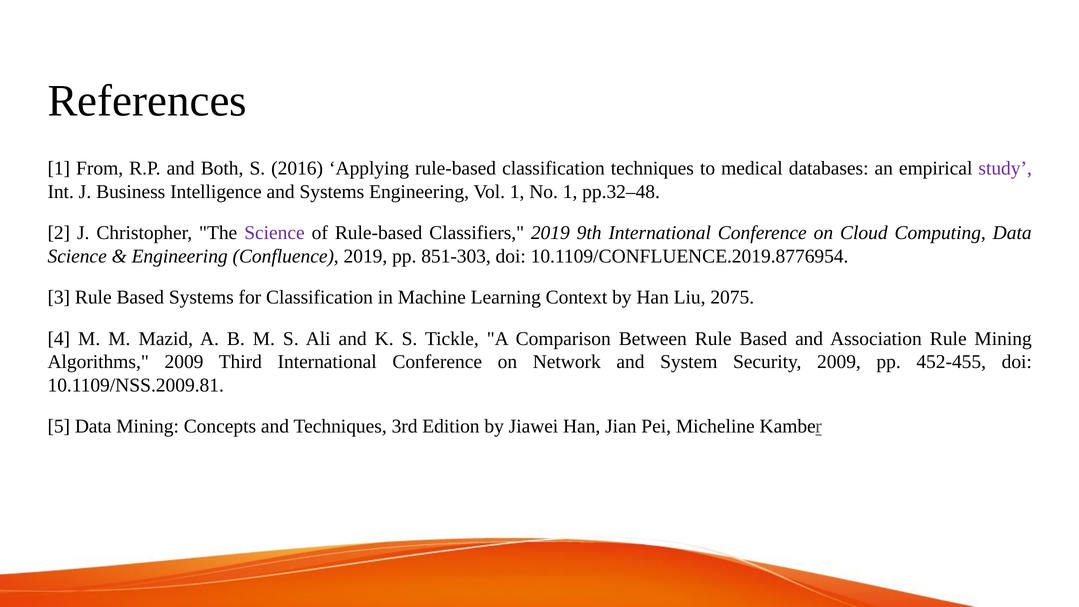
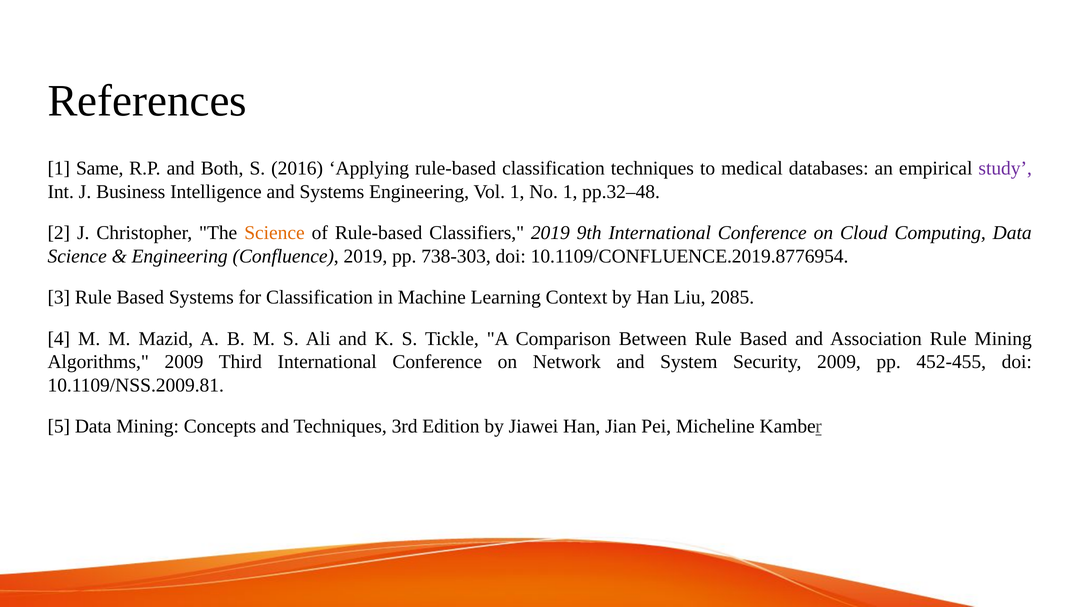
From: From -> Same (100, 168)
Science colour: purple -> orange (275, 233)
851-303: 851-303 -> 738-303 (456, 256)
2075: 2075 -> 2085 (732, 297)
